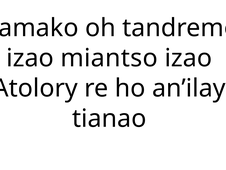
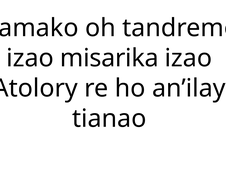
miantso: miantso -> misarika (109, 58)
